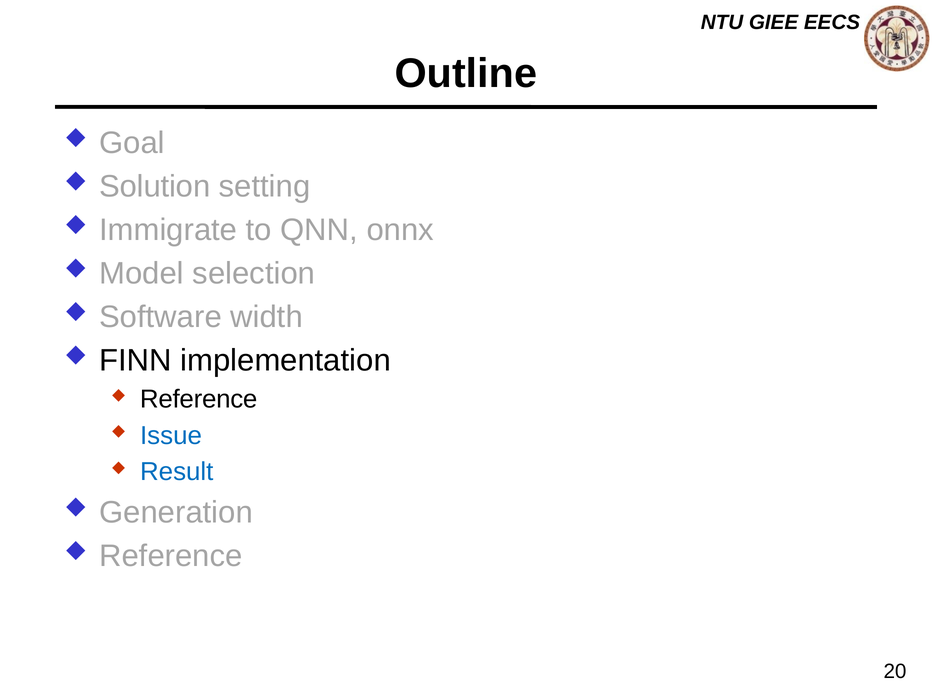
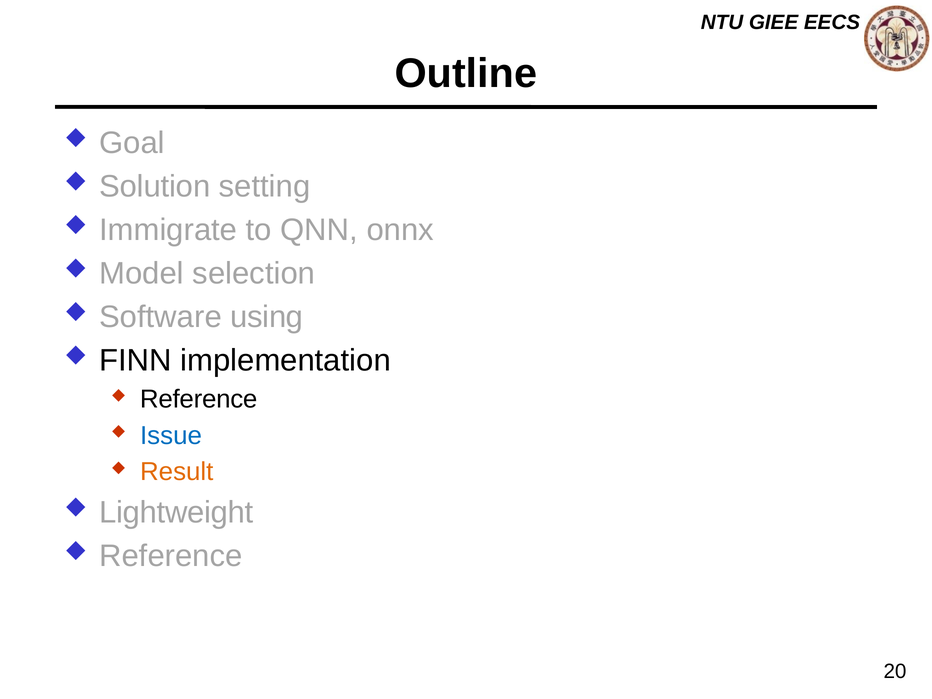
width: width -> using (267, 317)
Result colour: blue -> orange (177, 472)
Generation: Generation -> Lightweight (176, 513)
